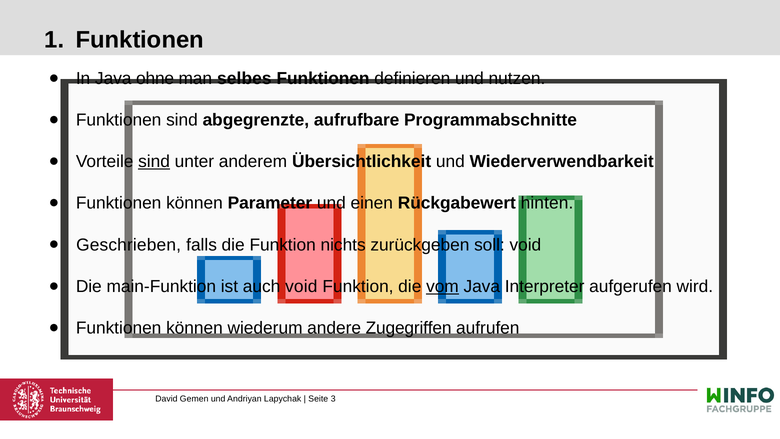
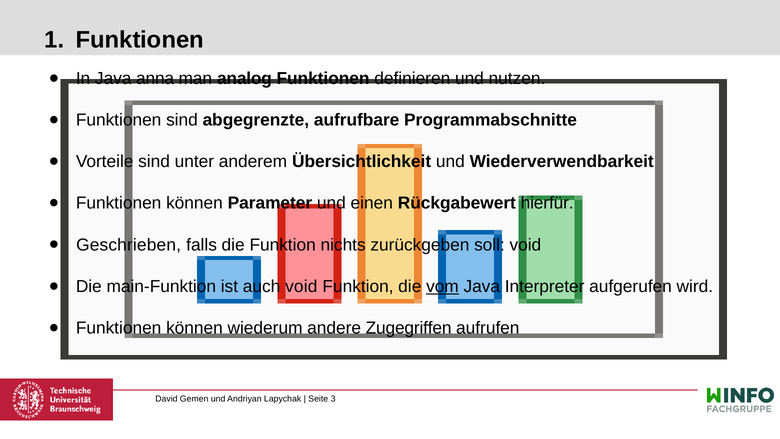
ohne: ohne -> anna (155, 78)
selbes: selbes -> analog (244, 78)
sind underline: present -> none (154, 161)
hinten: hinten -> hierfür (547, 203)
